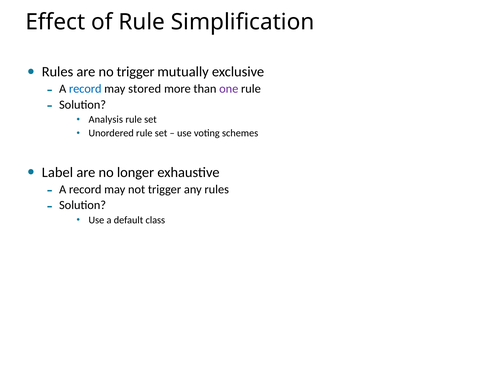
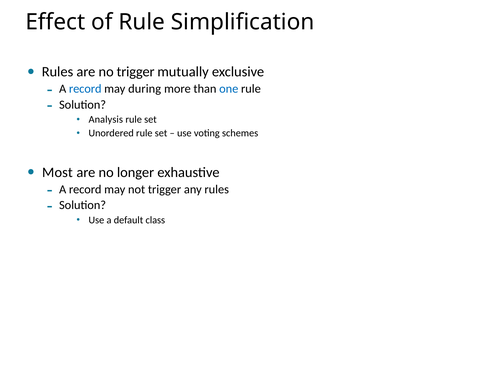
stored: stored -> during (145, 89)
one colour: purple -> blue (229, 89)
Label: Label -> Most (57, 172)
